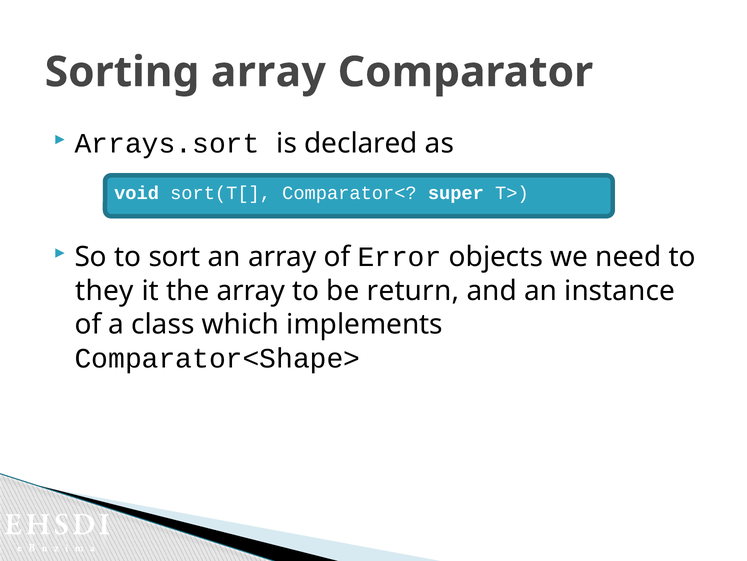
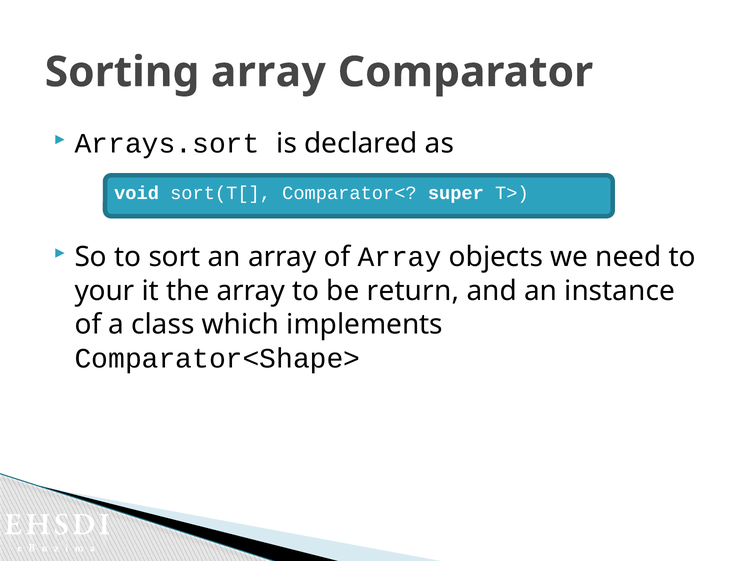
of Error: Error -> Array (400, 257)
they: they -> your (105, 290)
